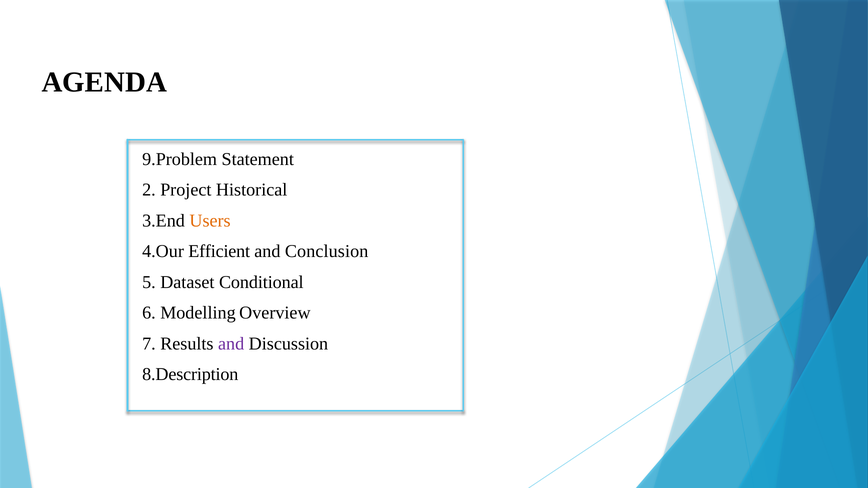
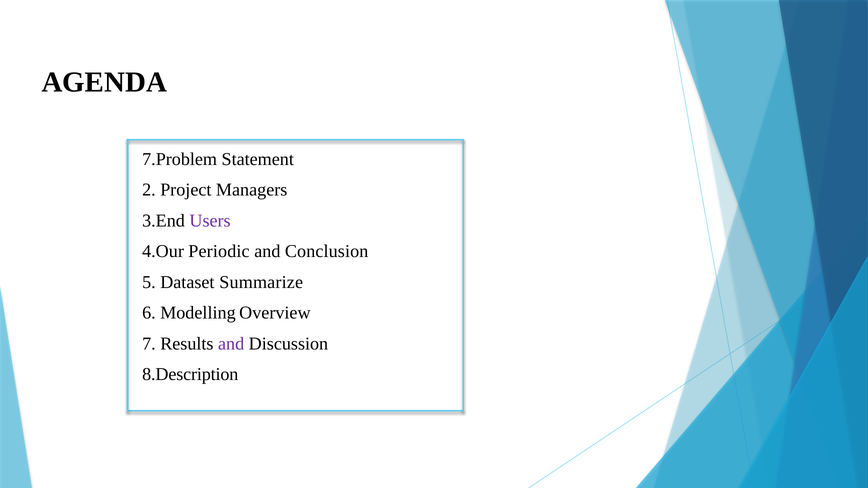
9.Problem: 9.Problem -> 7.Problem (180, 159)
Historical: Historical -> Managers (252, 190)
Users colour: orange -> purple (210, 221)
Efficient: Efficient -> Periodic (219, 252)
Conditional: Conditional -> Summarize (261, 282)
